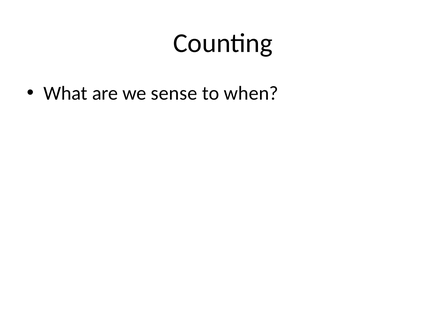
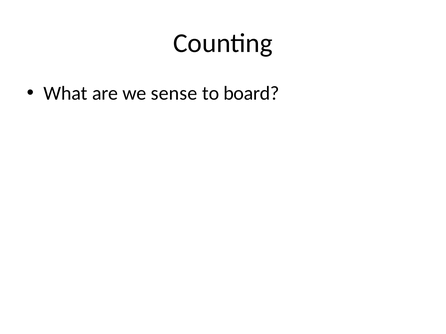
when: when -> board (251, 94)
